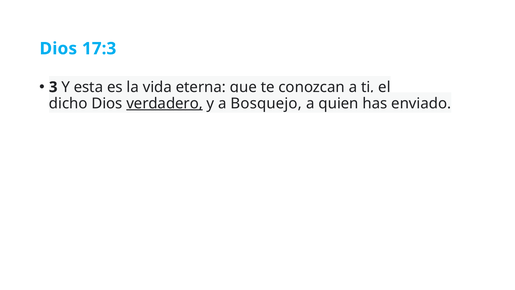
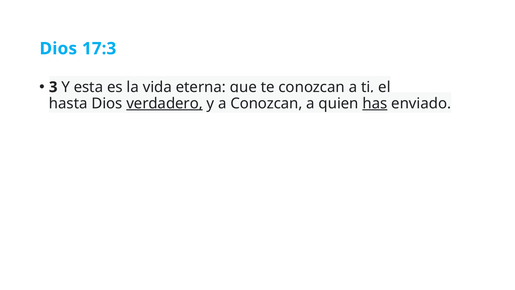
dicho: dicho -> hasta (68, 103)
a Bosquejo: Bosquejo -> Conozcan (266, 103)
has underline: none -> present (375, 103)
